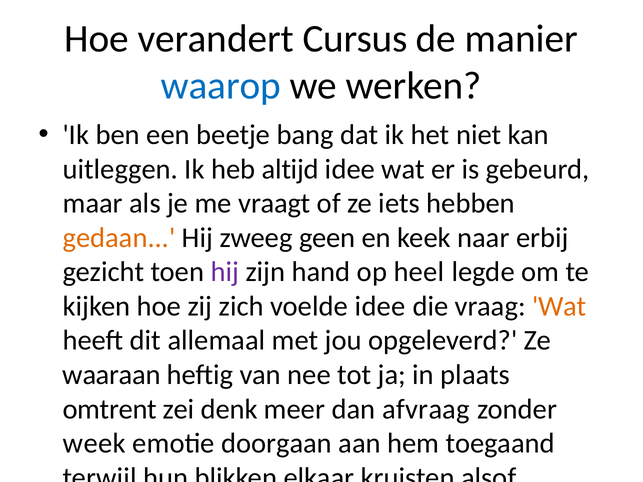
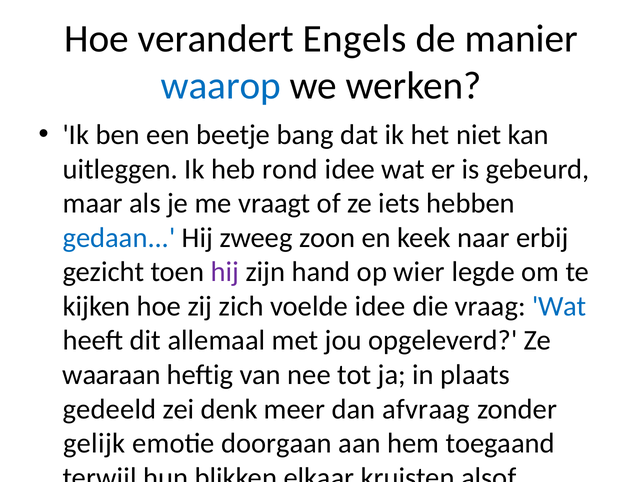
Cursus: Cursus -> Engels (355, 39)
heb altijd: altijd -> rond (290, 169)
gedaan colour: orange -> blue (119, 238)
geen: geen -> zoon (327, 238)
heel: heel -> wier (419, 272)
Wat colour: orange -> blue (559, 306)
omtrent: omtrent -> gedeeld (110, 409)
week: week -> gelijk (94, 444)
